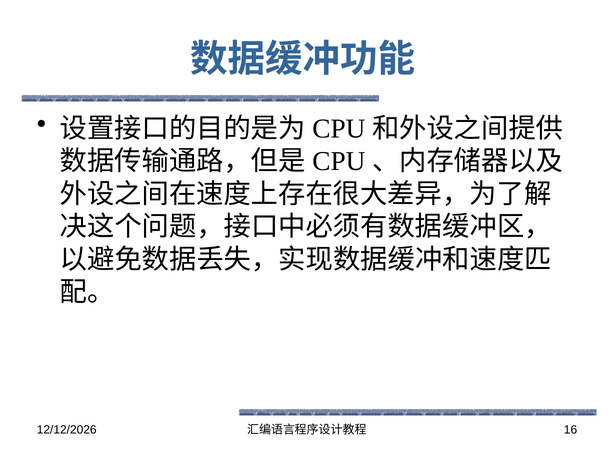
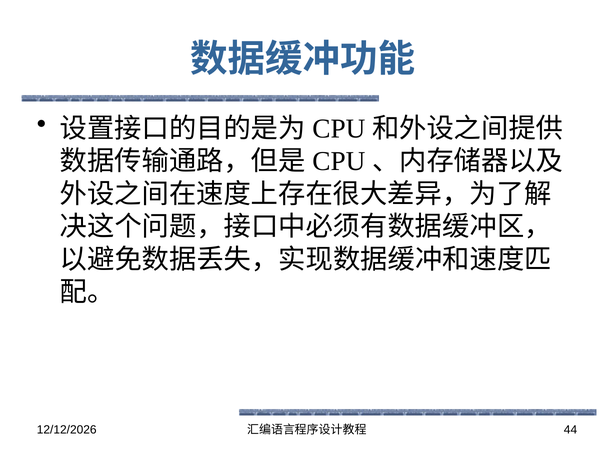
16: 16 -> 44 (571, 430)
